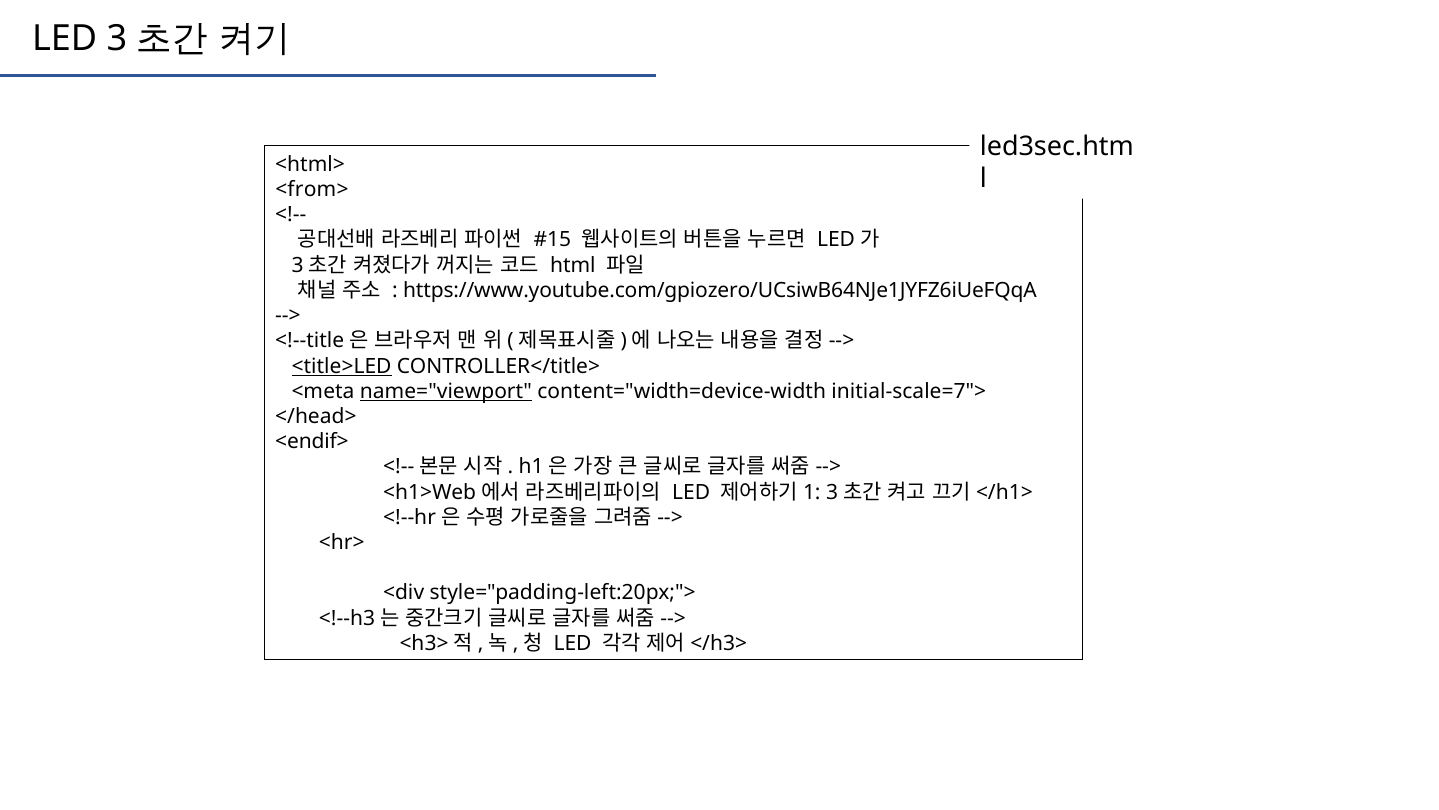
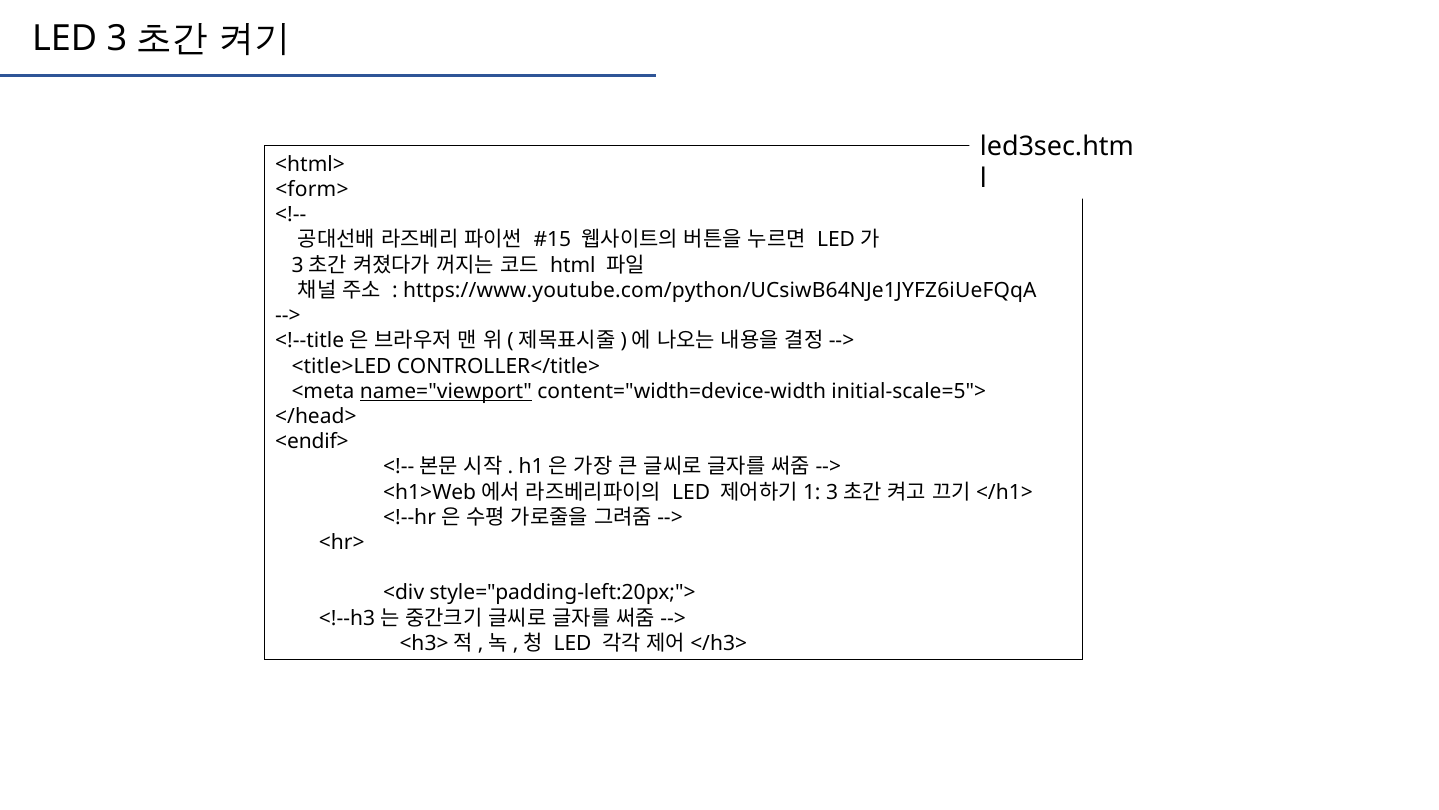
<from>: <from> -> <form> (312, 190)
https://www.youtube.com/gpiozero/UCsiwB64NJe1JYFZ6iUeFQqA: https://www.youtube.com/gpiozero/UCsiwB64NJe1JYFZ6iUeFQqA -> https://www.youtube.com/python/UCsiwB64NJe1JYFZ6iUeFQqA (720, 290)
<title>LED underline: present -> none (342, 366)
initial-scale=7">: initial-scale=7"> -> initial-scale=5"> (909, 391)
